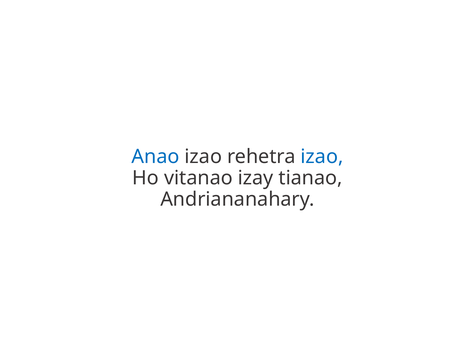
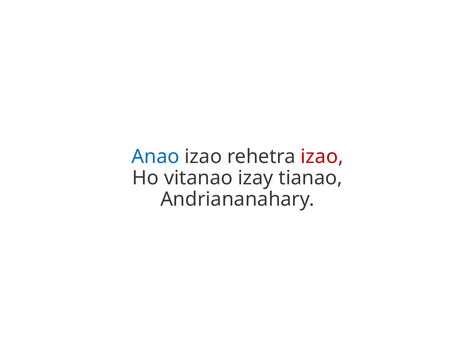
izao colour: blue -> red (322, 157)
